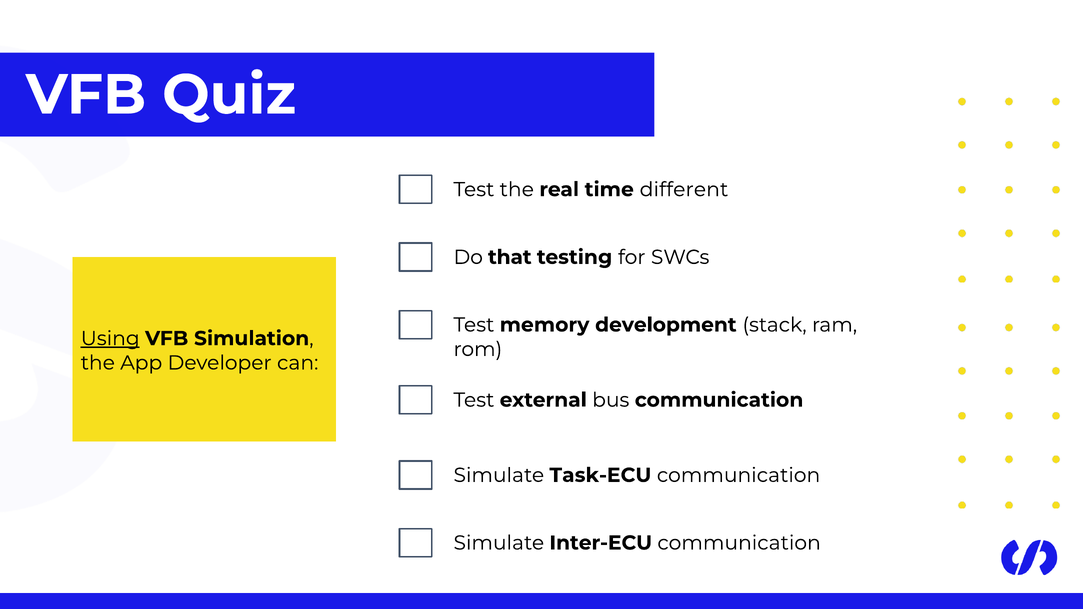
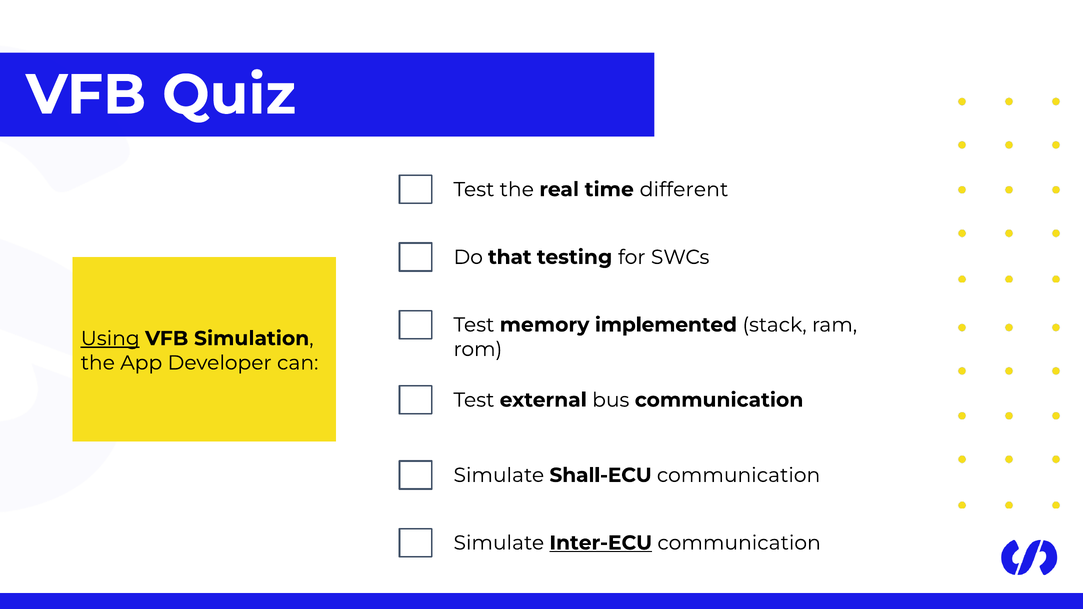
development: development -> implemented (666, 325)
Task-ECU: Task-ECU -> Shall-ECU (601, 475)
Inter-ECU underline: none -> present (601, 543)
